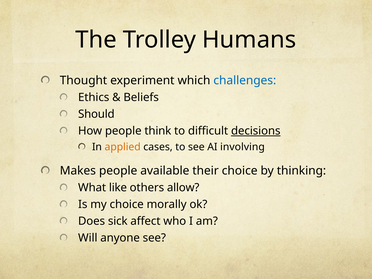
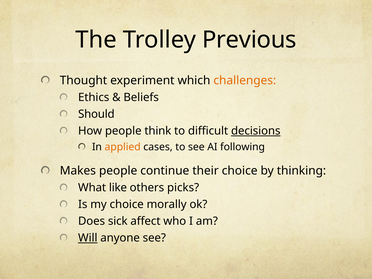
Humans: Humans -> Previous (249, 40)
challenges colour: blue -> orange (245, 80)
involving: involving -> following (243, 147)
available: available -> continue (165, 171)
allow: allow -> picks (183, 188)
Will underline: none -> present (88, 238)
